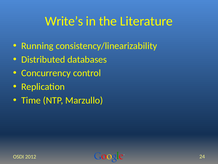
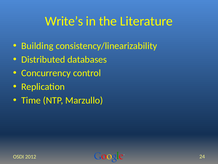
Running: Running -> Building (37, 46)
